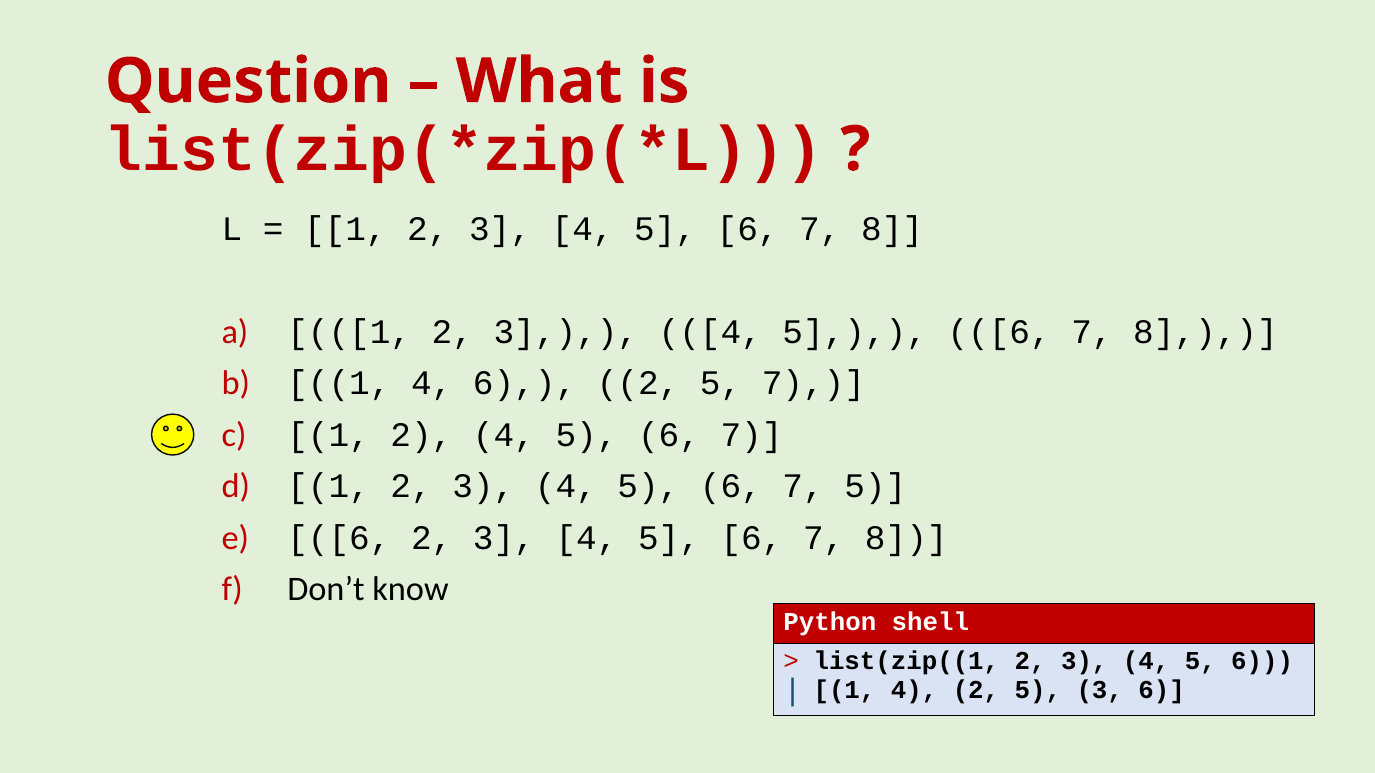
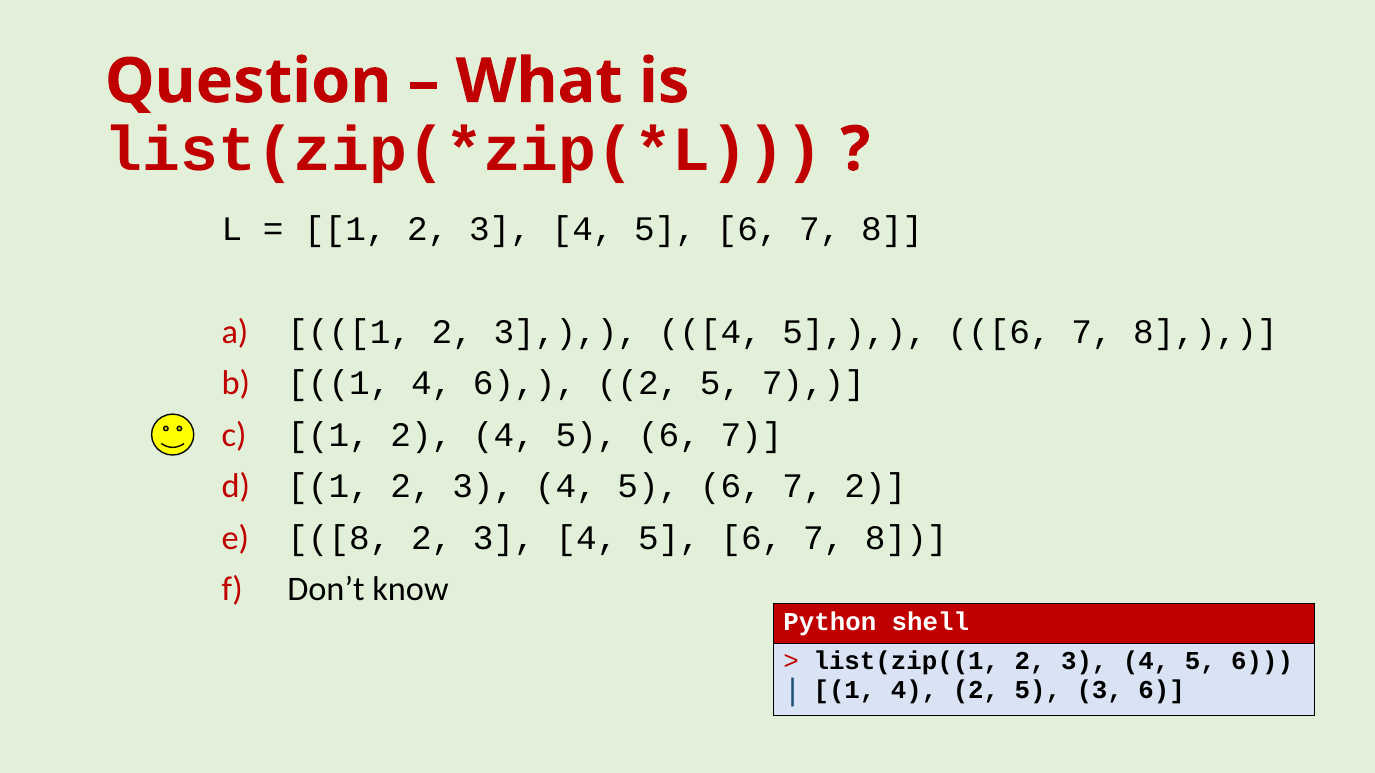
7 5: 5 -> 2 (875, 487)
6: 6 -> 8 (339, 538)
